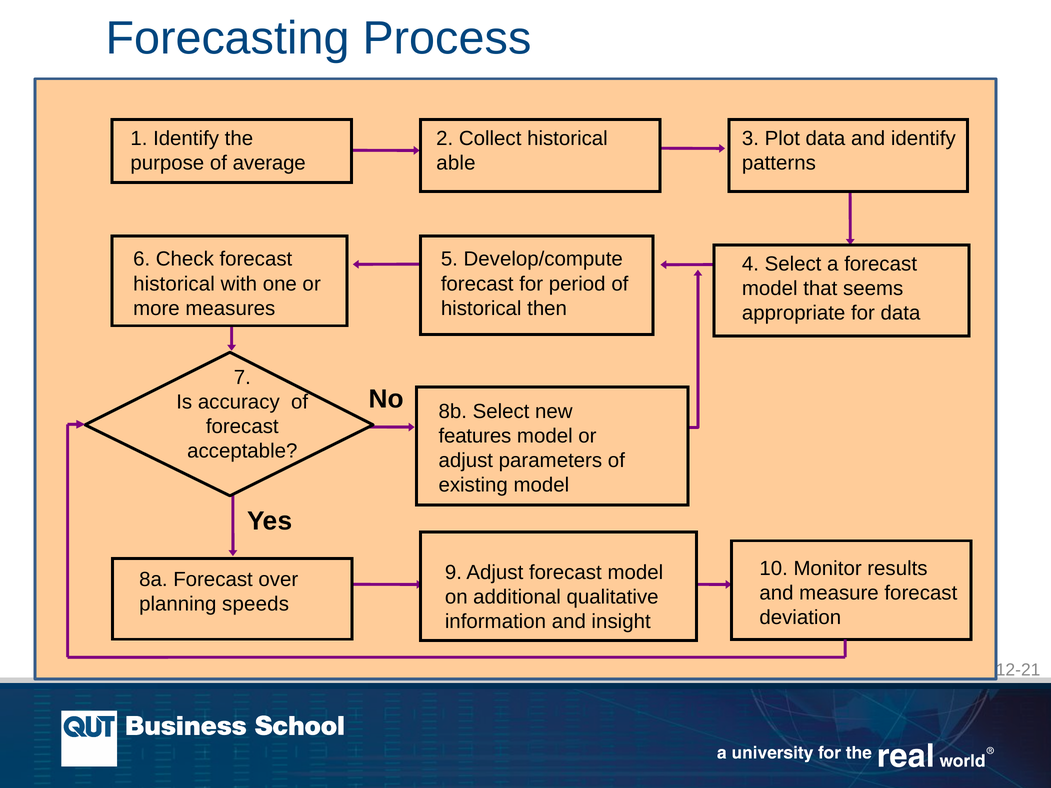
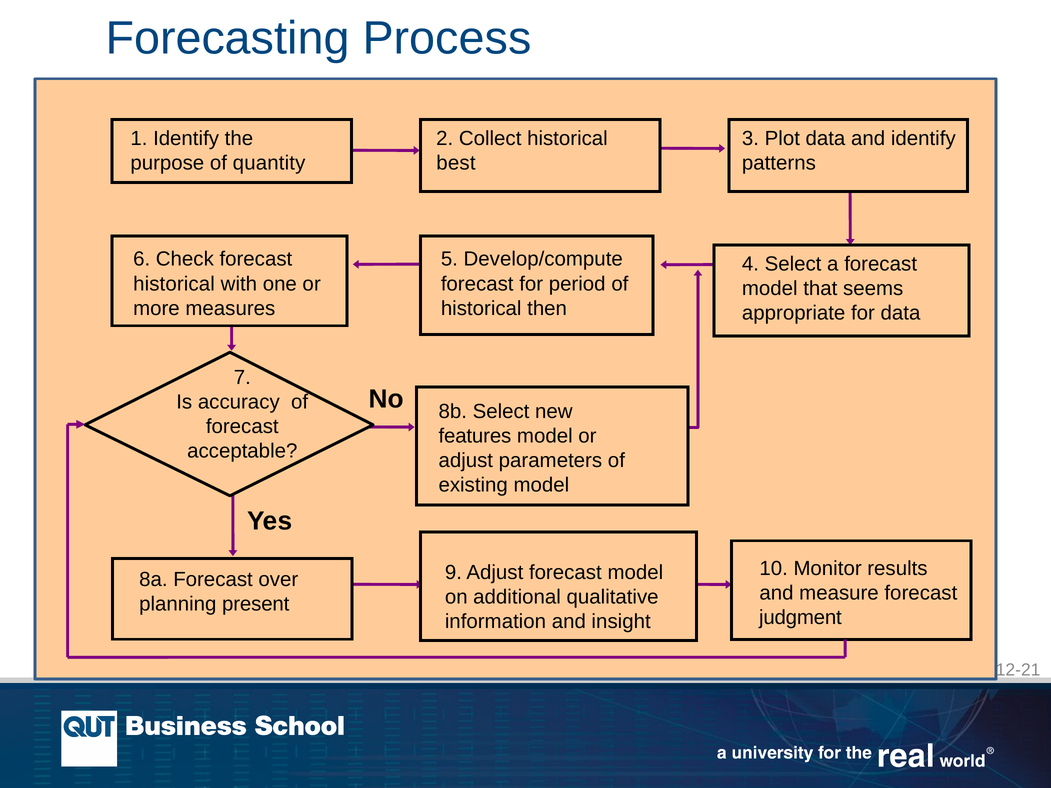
average: average -> quantity (269, 163)
able: able -> best (456, 163)
speeds: speeds -> present (256, 604)
deviation: deviation -> judgment (800, 618)
